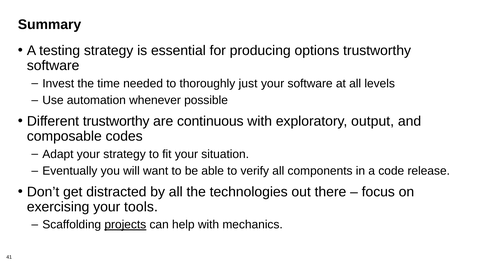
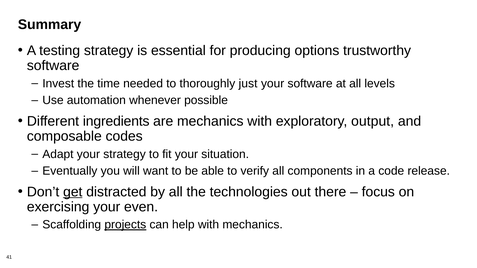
Different trustworthy: trustworthy -> ingredients (116, 121)
are continuous: continuous -> mechanics (210, 121)
get underline: none -> present (73, 192)
tools: tools -> even (141, 207)
